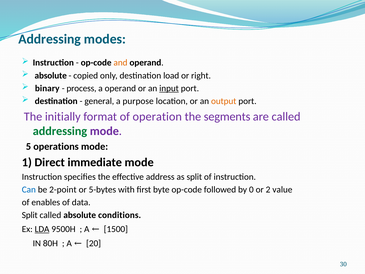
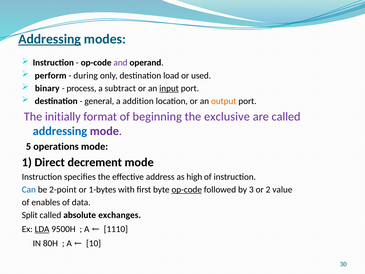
Addressing underline: none -> present (50, 39)
and colour: orange -> purple (120, 63)
absolute: absolute -> perform (51, 75)
copied: copied -> during (86, 75)
right: right -> used (201, 75)
a operand: operand -> subtract (120, 88)
purpose: purpose -> addition (138, 101)
operation: operation -> beginning (157, 116)
segments: segments -> exclusive (227, 116)
addressing colour: green -> blue (60, 131)
immediate: immediate -> decrement (95, 162)
as split: split -> high (194, 177)
5-bytes: 5-bytes -> 1-bytes (102, 189)
op-code underline: none -> present (187, 189)
0: 0 -> 3 (251, 189)
conditions: conditions -> exchanges (120, 215)
1500: 1500 -> 1110 (116, 229)
20: 20 -> 10 (94, 243)
